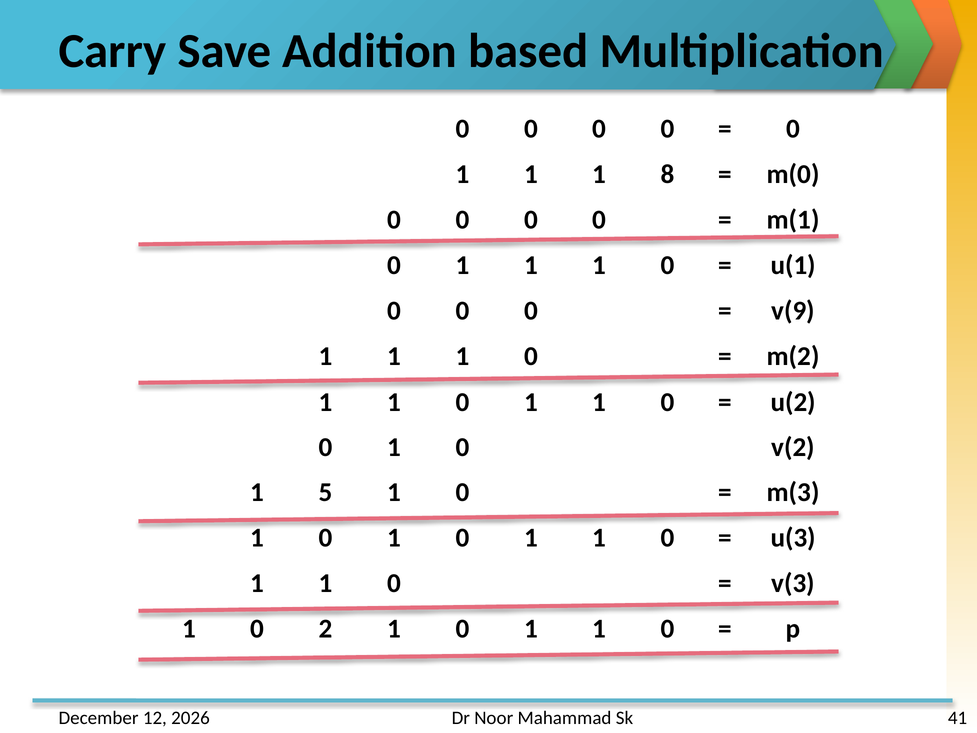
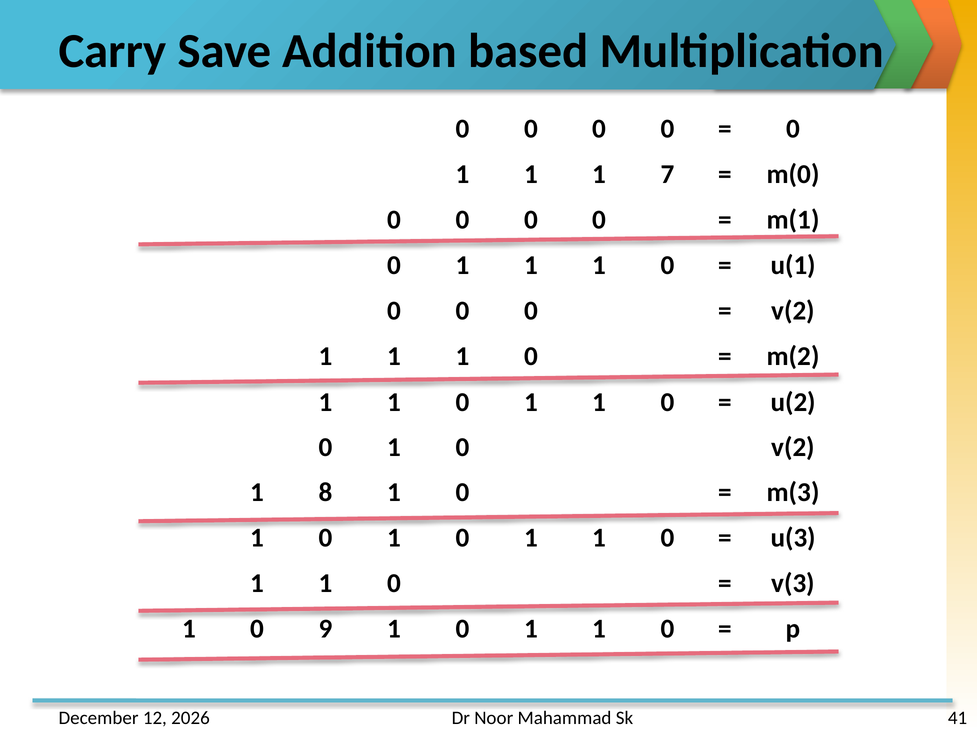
8: 8 -> 7 (668, 174)
v(9: v(9 -> v(2 (793, 311)
5: 5 -> 8 (326, 492)
2: 2 -> 9 (326, 629)
